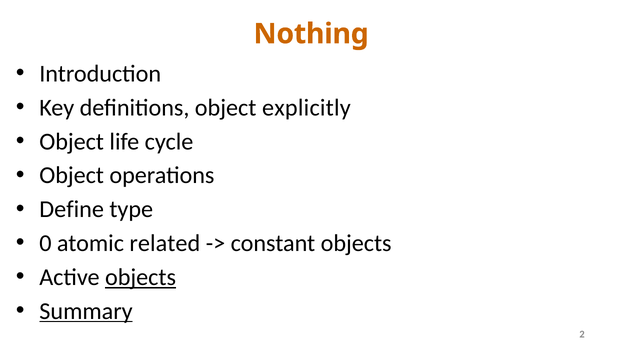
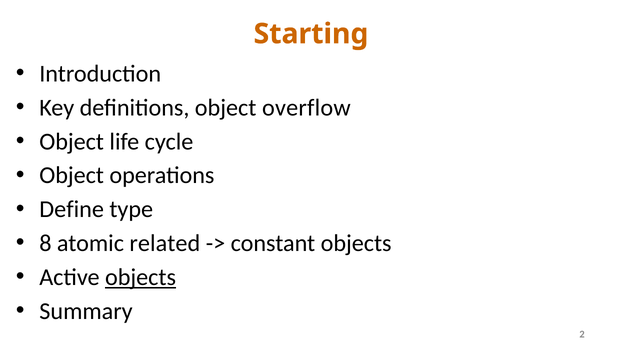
Nothing: Nothing -> Starting (311, 34)
explicitly: explicitly -> overflow (306, 108)
0: 0 -> 8 (45, 243)
Summary underline: present -> none (86, 311)
